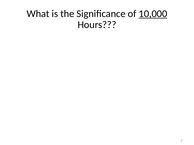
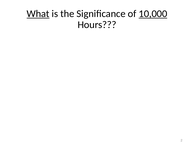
What underline: none -> present (38, 14)
